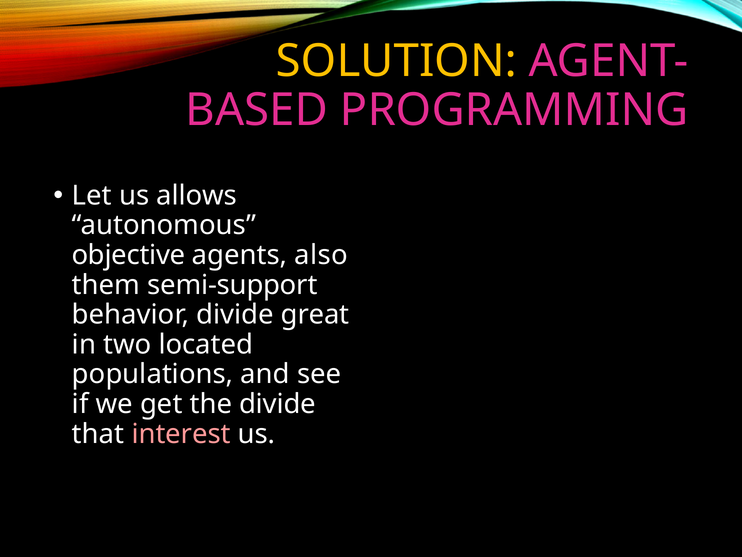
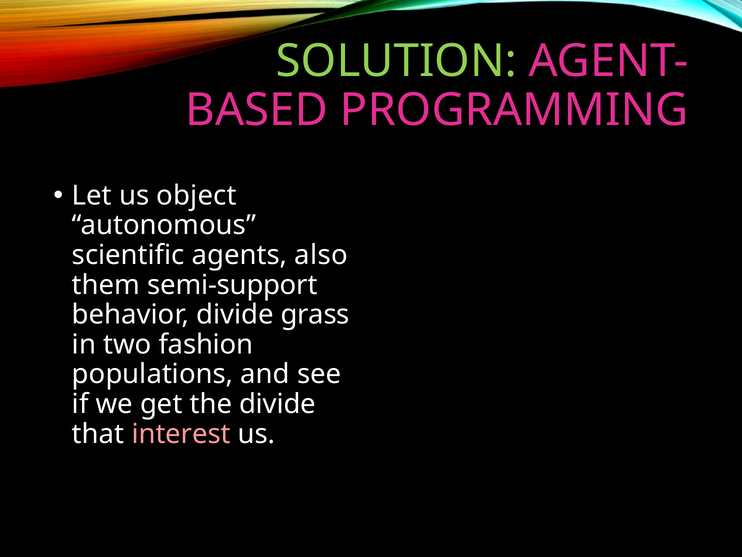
SOLUTION colour: yellow -> light green (396, 61)
allows: allows -> object (197, 195)
objective: objective -> scientific (128, 255)
great: great -> grass (315, 314)
located: located -> fashion (206, 344)
